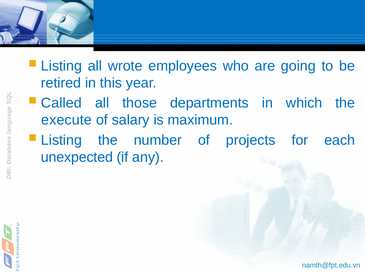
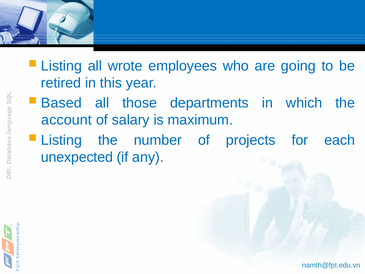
Called: Called -> Based (61, 103)
execute: execute -> account (67, 120)
